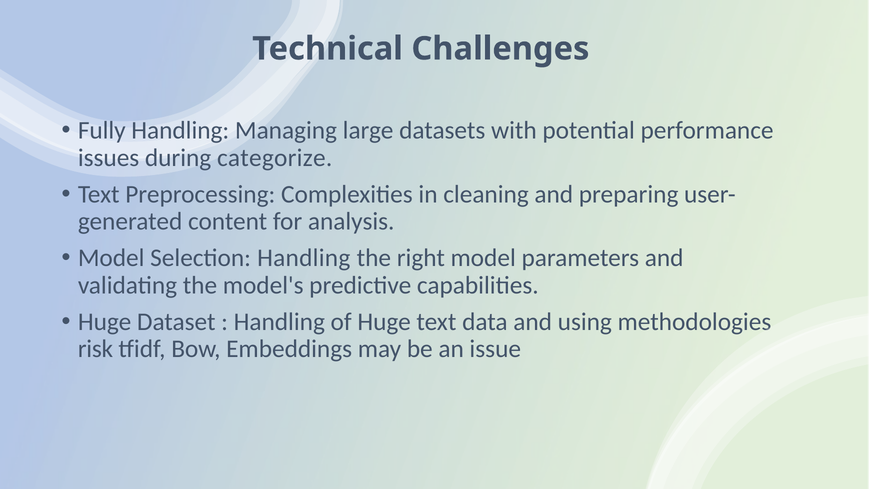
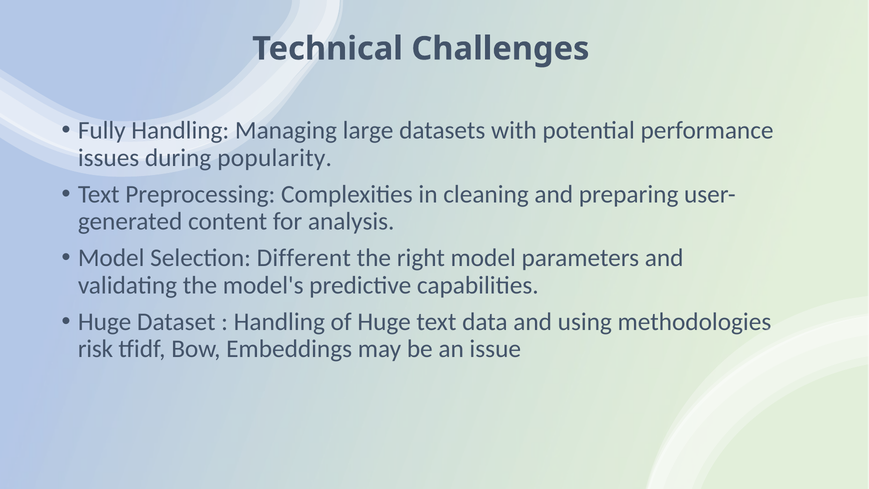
categorize: categorize -> popularity (275, 158)
Selection Handling: Handling -> Different (304, 258)
